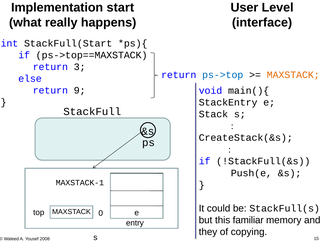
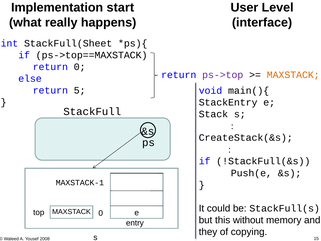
StackFull(Start: StackFull(Start -> StackFull(Sheet (68, 43)
return 3: 3 -> 0 (80, 67)
ps->top colour: blue -> purple (223, 75)
9: 9 -> 5 (80, 90)
familiar: familiar -> without (248, 220)
